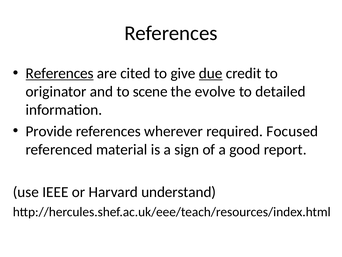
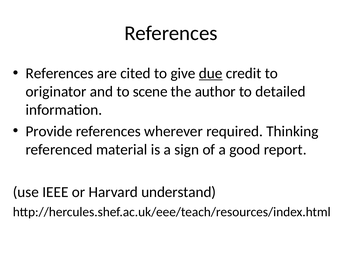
References underline: present -> none (60, 73)
evolve: evolve -> author (215, 91)
Focused: Focused -> Thinking (292, 131)
